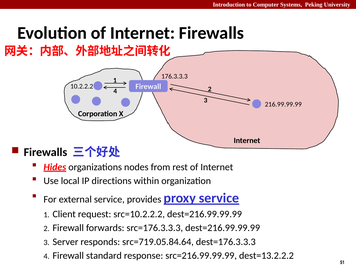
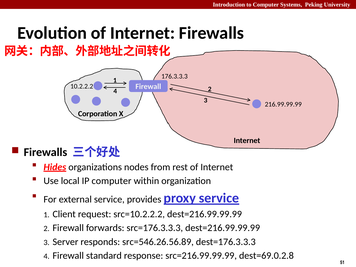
IP directions: directions -> computer (112, 181)
src=719.05.84.64: src=719.05.84.64 -> src=546.26.56.89 (158, 242)
dest=13.2.2.2: dest=13.2.2.2 -> dest=69.0.2.8 (266, 256)
